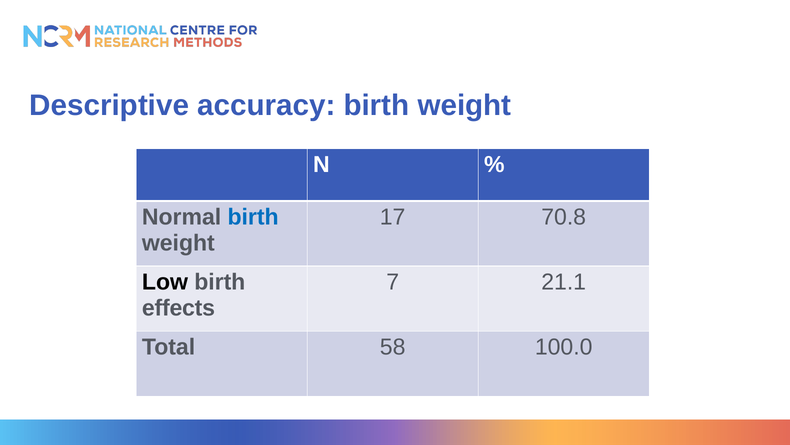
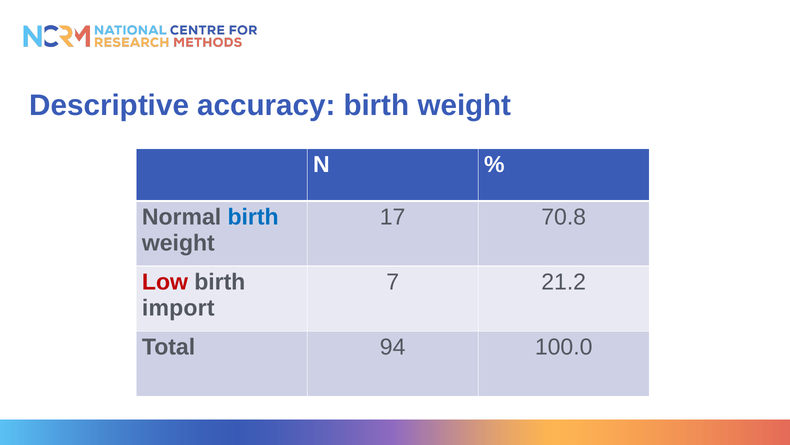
Low colour: black -> red (165, 282)
21.1: 21.1 -> 21.2 (564, 282)
effects: effects -> import (178, 308)
58: 58 -> 94 (393, 347)
